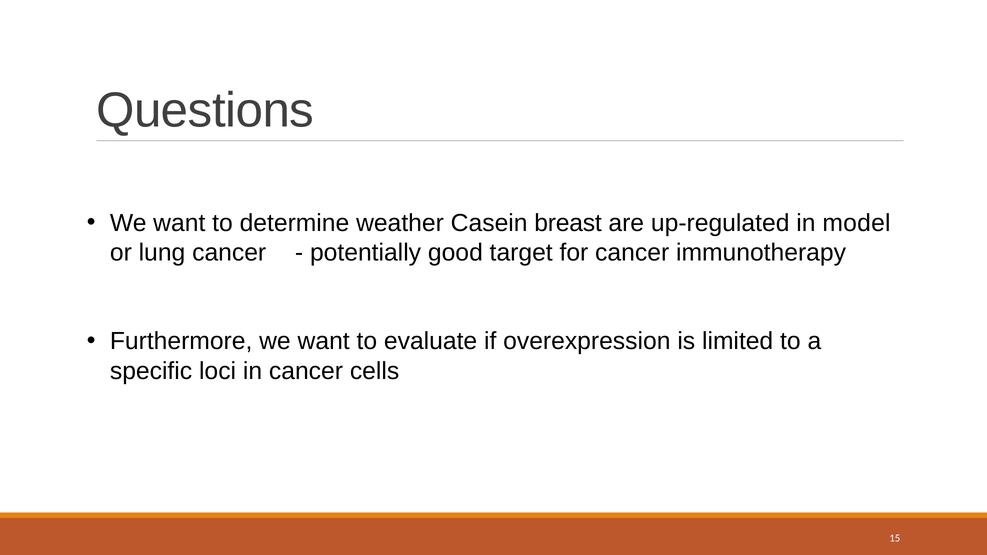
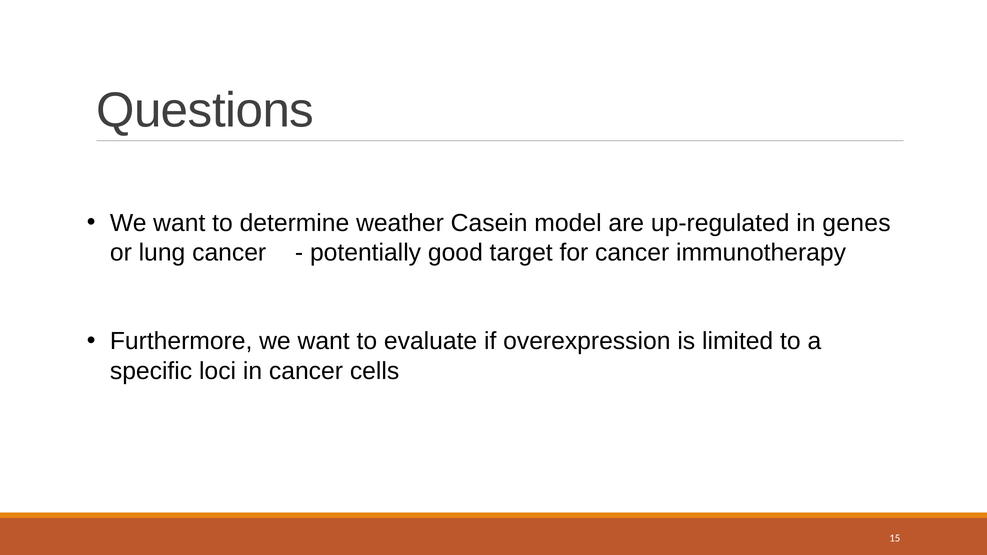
breast: breast -> model (568, 223)
model: model -> genes (856, 223)
